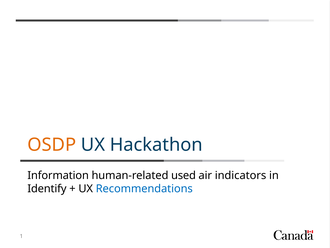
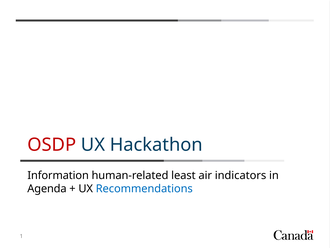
OSDP colour: orange -> red (52, 144)
used: used -> least (183, 175)
Identify: Identify -> Agenda (47, 188)
